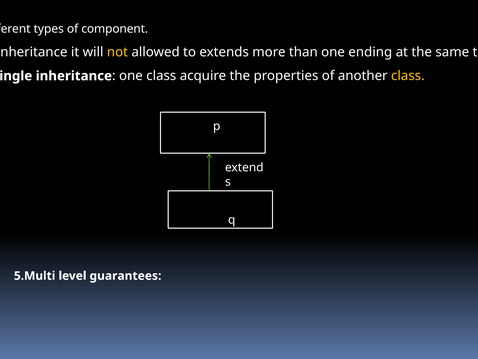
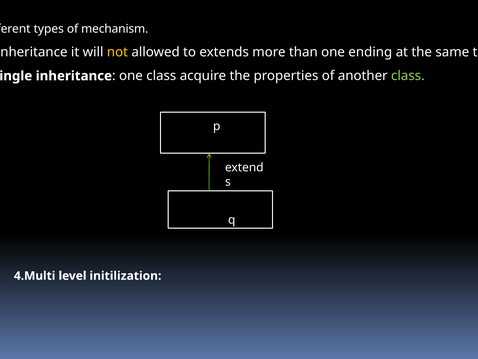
component: component -> mechanism (115, 29)
class colour: yellow -> light green (408, 76)
5.Multi: 5.Multi -> 4.Multi (35, 275)
guarantees: guarantees -> initilization (125, 275)
